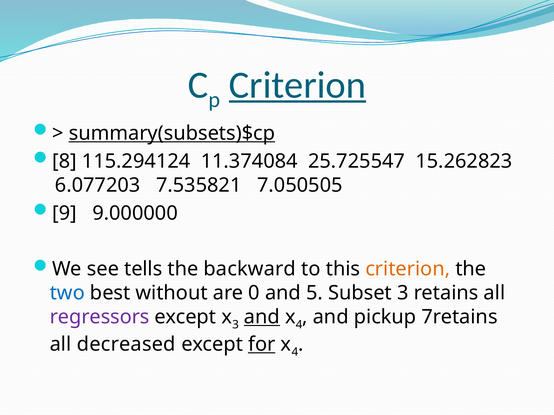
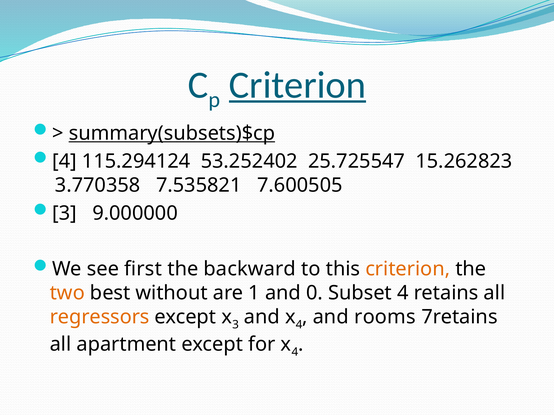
8: 8 -> 4 (64, 161)
11.374084: 11.374084 -> 53.252402 (249, 161)
6.077203: 6.077203 -> 3.770358 (98, 185)
7.050505: 7.050505 -> 7.600505 (300, 185)
9: 9 -> 3 (64, 213)
tells: tells -> ﬁrst (143, 269)
two colour: blue -> orange (67, 293)
0: 0 -> 1 (254, 293)
5: 5 -> 0 (314, 293)
Subset 3: 3 -> 4 (403, 293)
regressors colour: purple -> orange (100, 317)
and underline: present -> none (262, 317)
pickup: pickup -> rooms (385, 317)
decreased: decreased -> apartment (126, 345)
for underline: present -> none (262, 345)
